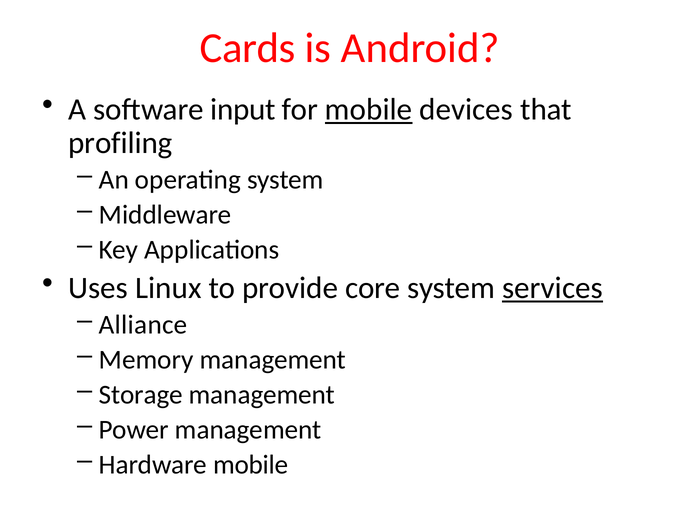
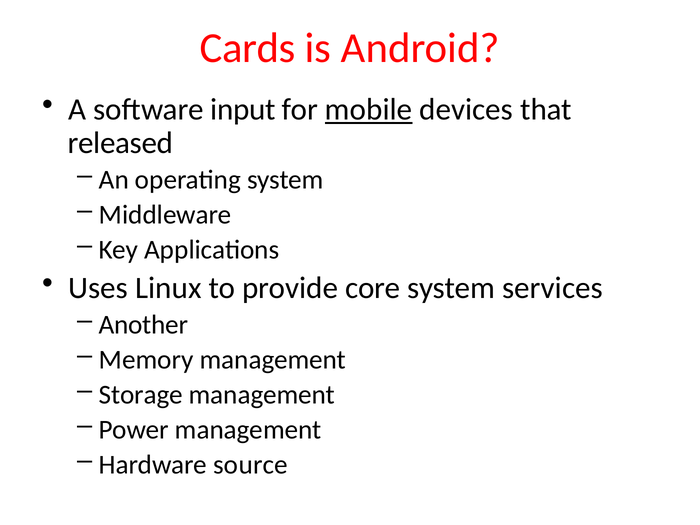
profiling: profiling -> released (120, 143)
services underline: present -> none (553, 288)
Alliance: Alliance -> Another (143, 325)
Hardware mobile: mobile -> source (251, 465)
